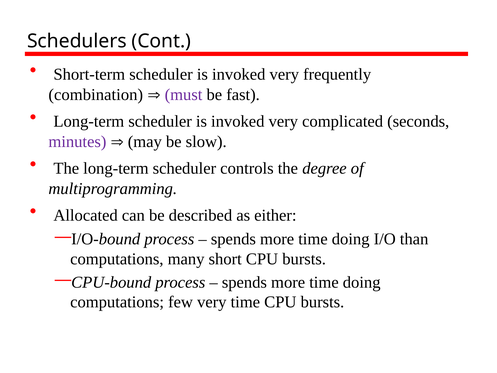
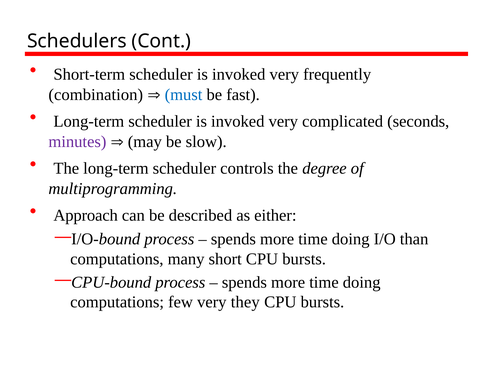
must colour: purple -> blue (184, 95)
Allocated: Allocated -> Approach (86, 215)
very time: time -> they (245, 302)
